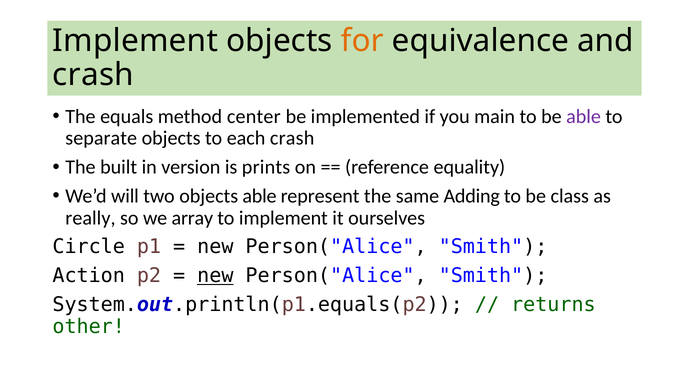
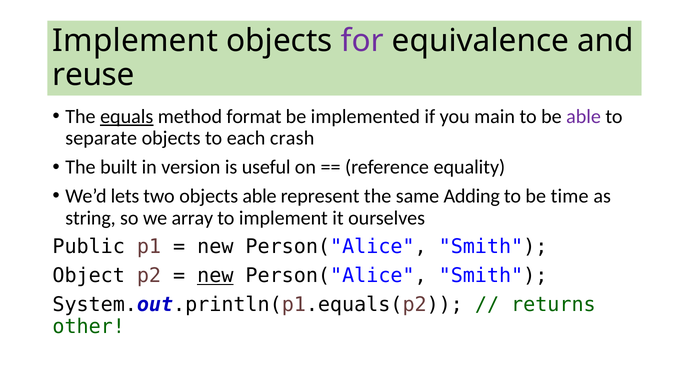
for colour: orange -> purple (362, 41)
crash: crash -> reuse (93, 75)
equals underline: none -> present (127, 116)
center: center -> format (254, 116)
prints: prints -> useful (266, 167)
will: will -> lets (125, 196)
class: class -> time (570, 196)
really: really -> string (91, 218)
Circle: Circle -> Public (89, 247)
Action: Action -> Object (89, 275)
